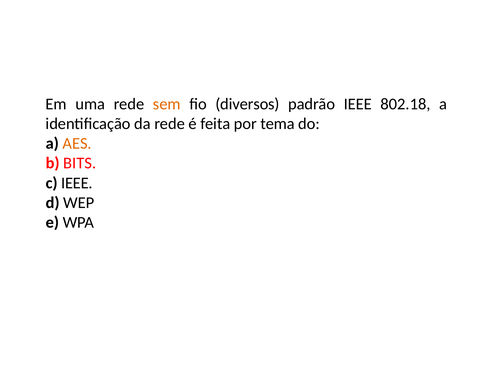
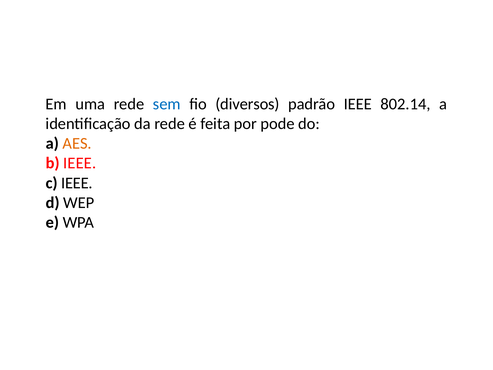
sem colour: orange -> blue (167, 104)
802.18: 802.18 -> 802.14 (406, 104)
tema: tema -> pode (278, 124)
b BITS: BITS -> IEEE (80, 163)
